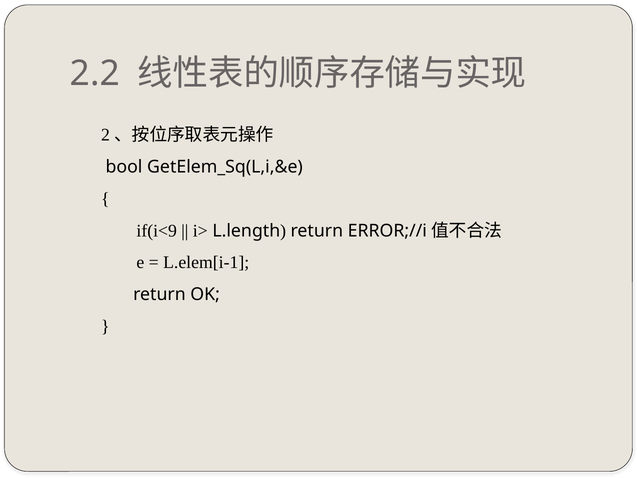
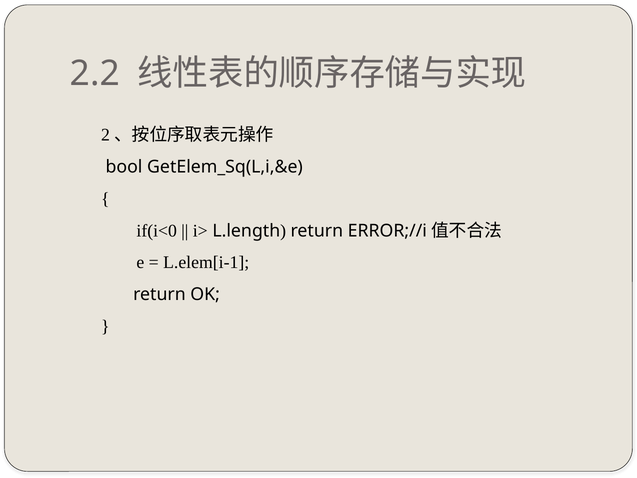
if(i<9: if(i<9 -> if(i<0 (157, 231)
